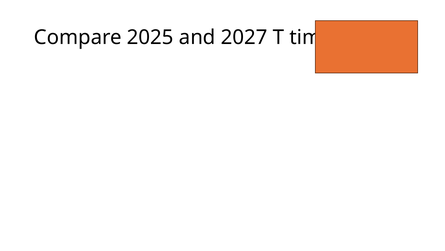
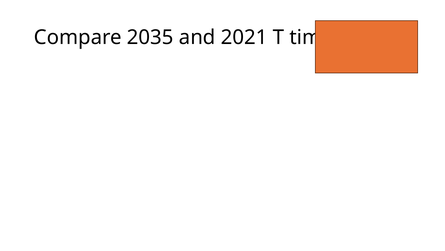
2025: 2025 -> 2035 (150, 37)
2027: 2027 -> 2021 (244, 37)
